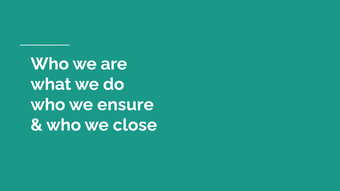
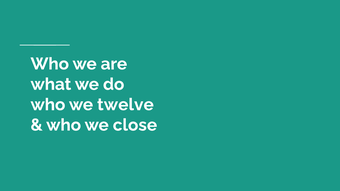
ensure: ensure -> twelve (125, 105)
